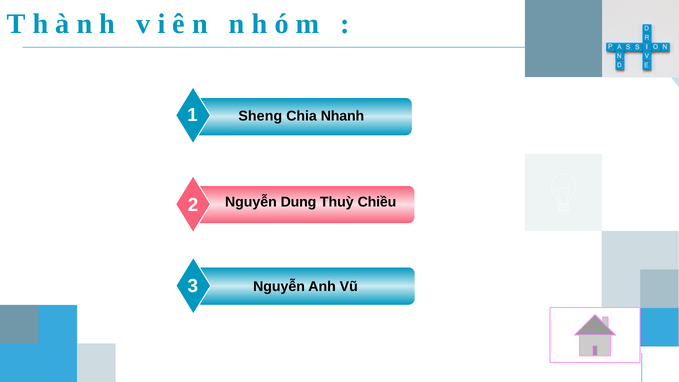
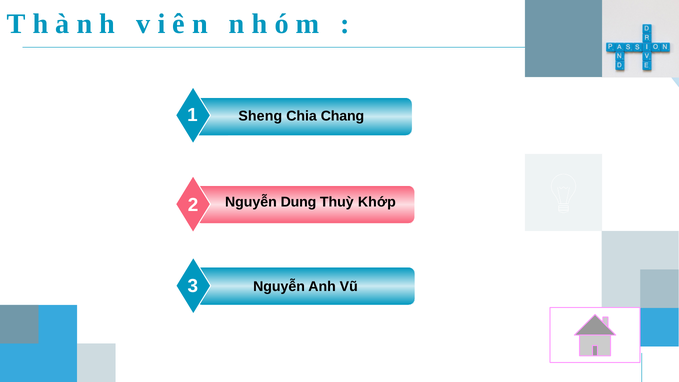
Nhanh: Nhanh -> Chang (342, 116)
Chiều: Chiều -> Khớp (377, 202)
